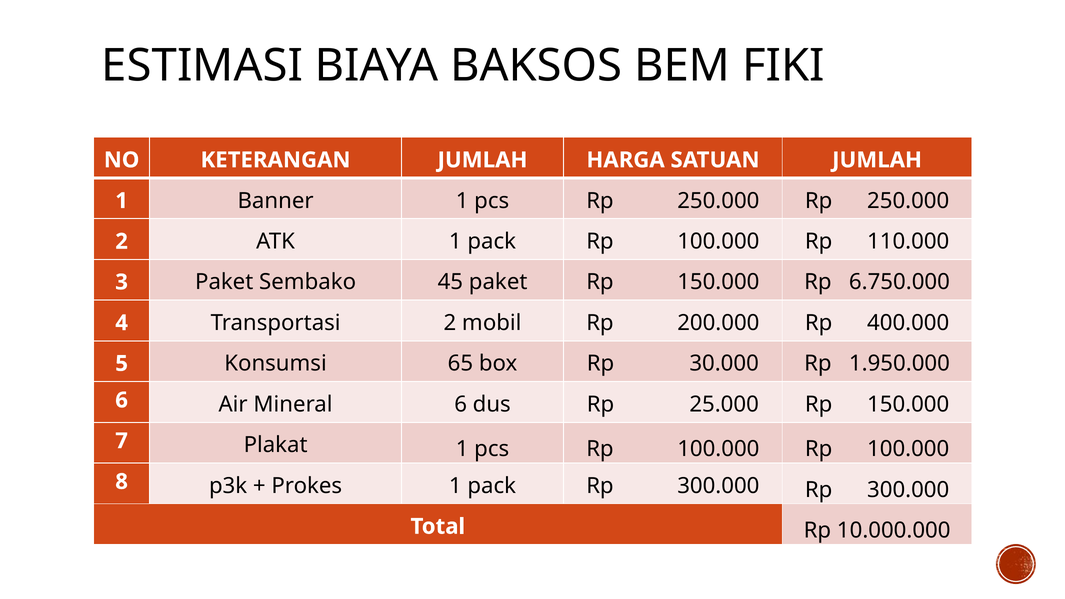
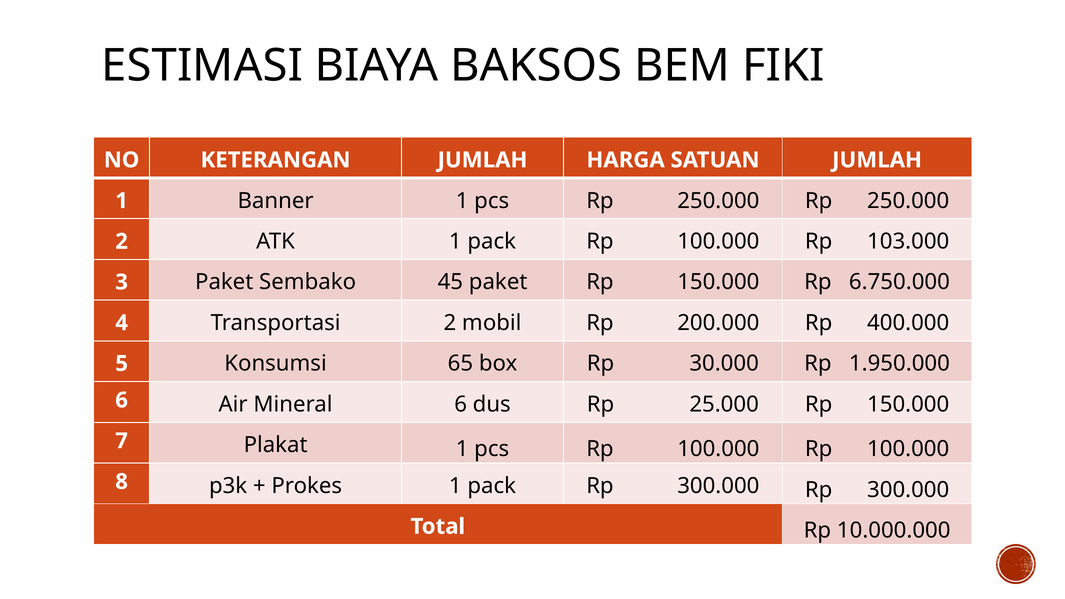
110.000: 110.000 -> 103.000 (908, 241)
